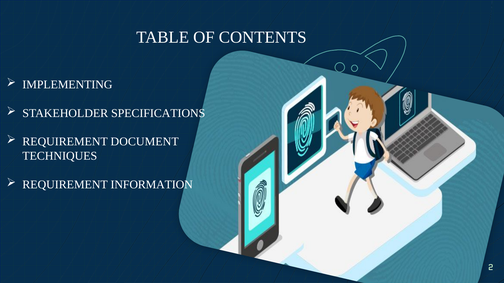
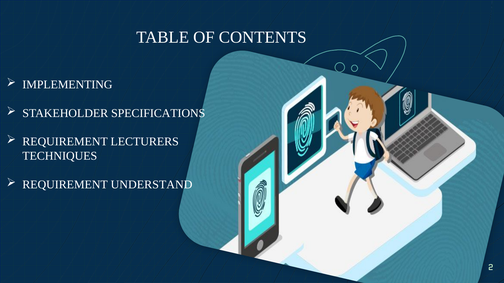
DOCUMENT: DOCUMENT -> LECTURERS (145, 142)
INFORMATION: INFORMATION -> UNDERSTAND (152, 185)
